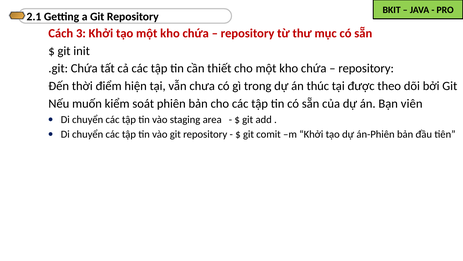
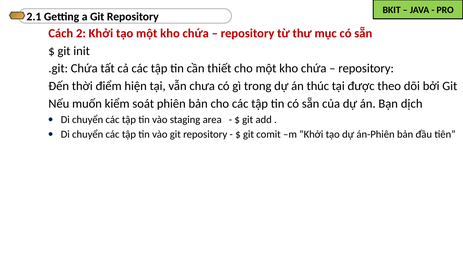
3: 3 -> 2 (81, 33)
viên: viên -> dịch (412, 103)
